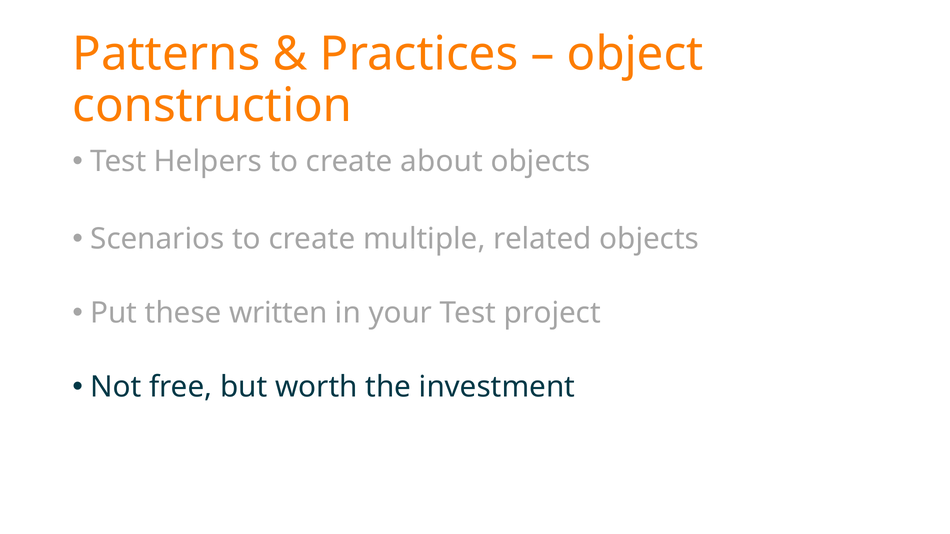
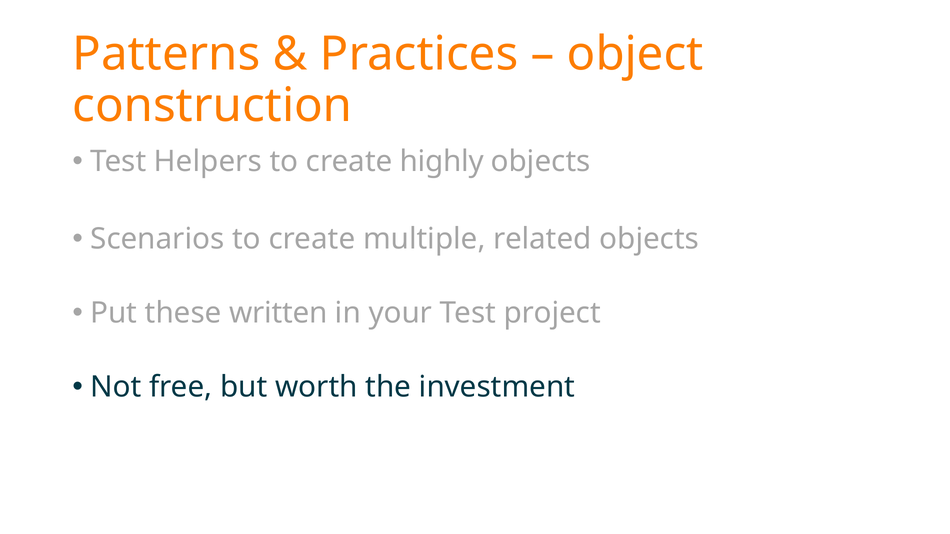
about: about -> highly (442, 162)
